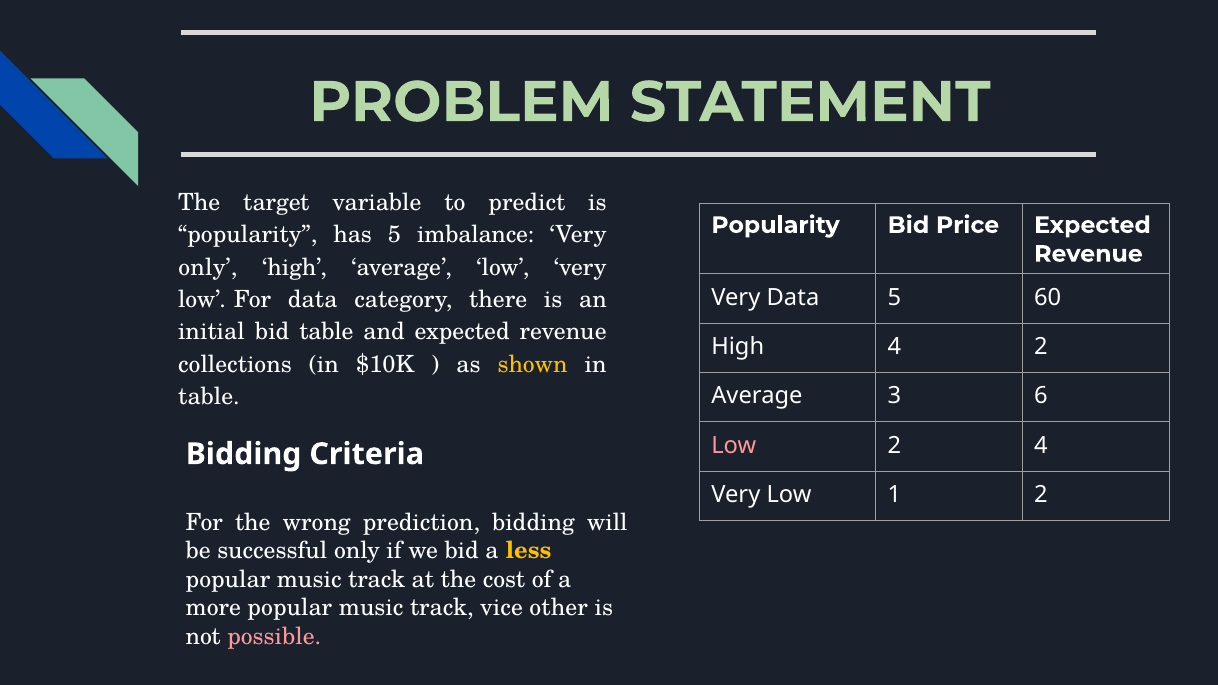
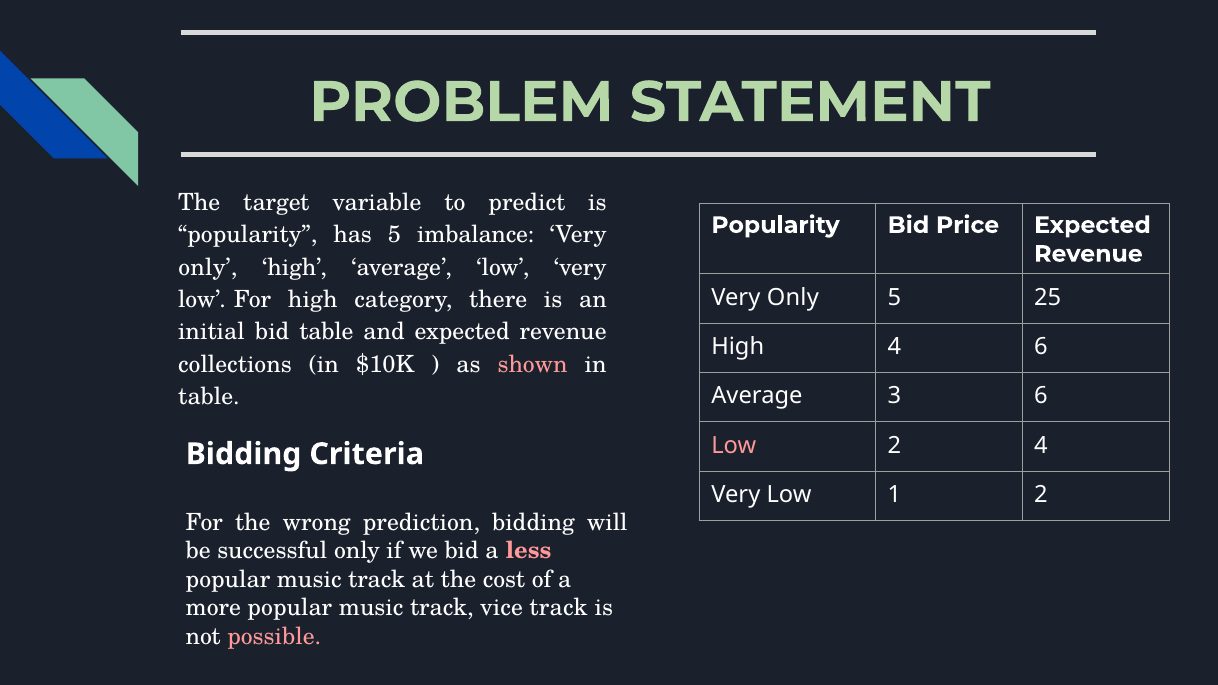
Data: Data -> Only (793, 297)
60: 60 -> 25 (1048, 297)
For data: data -> high (313, 300)
4 2: 2 -> 6 (1041, 347)
shown colour: yellow -> pink (533, 365)
less colour: yellow -> pink (529, 551)
vice other: other -> track (559, 608)
